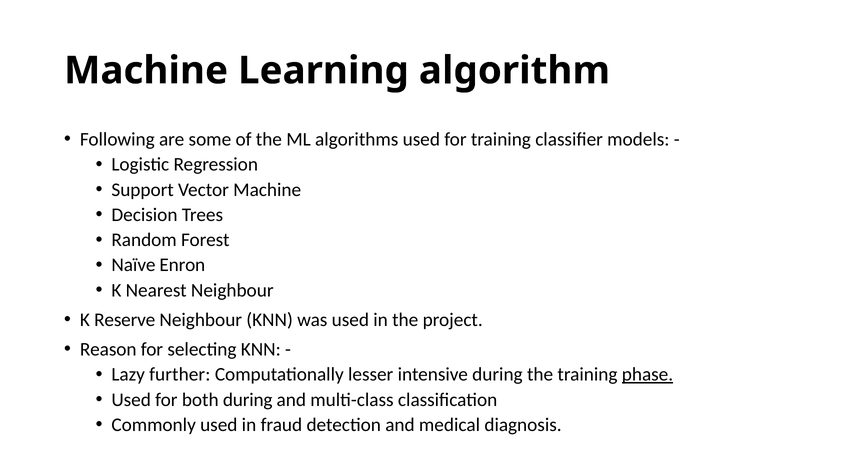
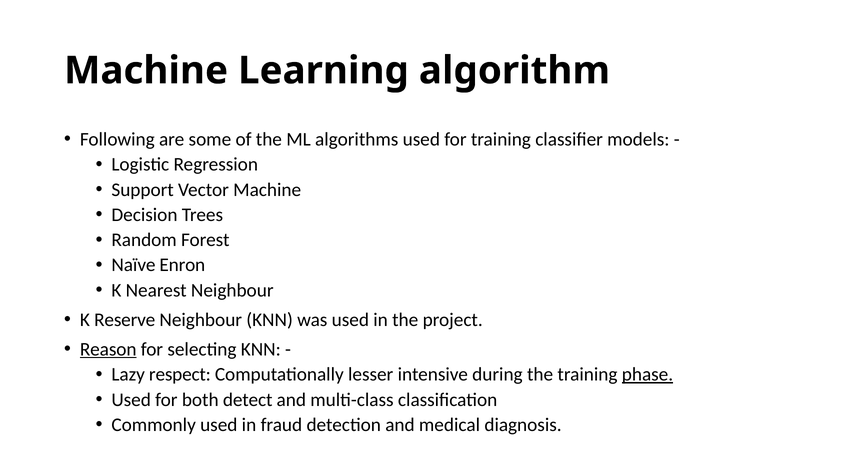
Reason underline: none -> present (108, 349)
further: further -> respect (180, 375)
both during: during -> detect (248, 400)
